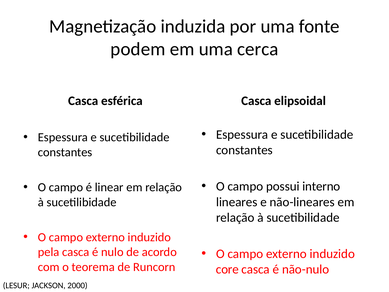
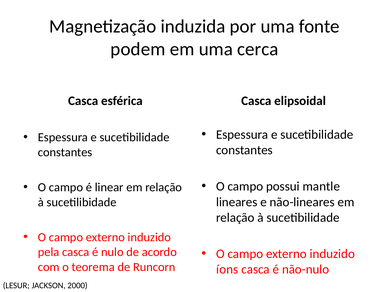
interno: interno -> mantle (321, 186)
core: core -> íons (227, 269)
